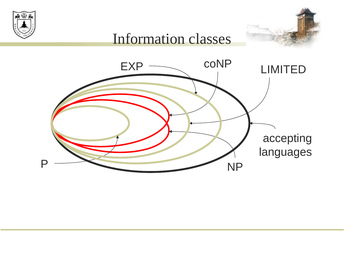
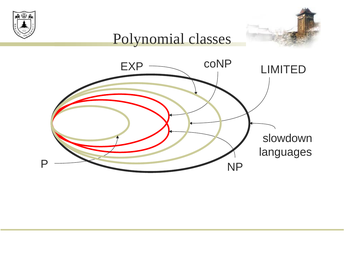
Information: Information -> Polynomial (149, 39)
accepting: accepting -> slowdown (287, 138)
